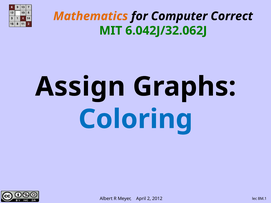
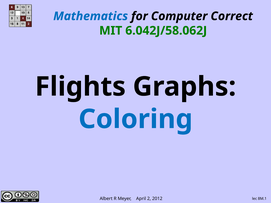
Mathematics colour: orange -> blue (91, 16)
6.042J/32.062J: 6.042J/32.062J -> 6.042J/58.062J (166, 31)
Assign: Assign -> Flights (80, 87)
